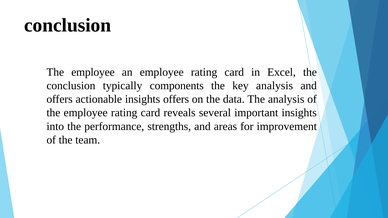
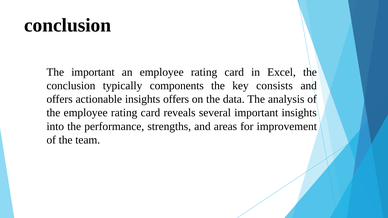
employee: employee -> important (93, 72)
key analysis: analysis -> consists (275, 86)
